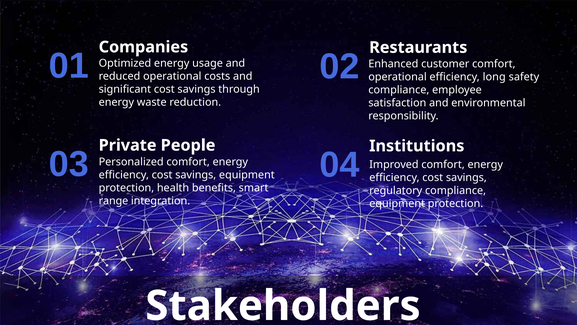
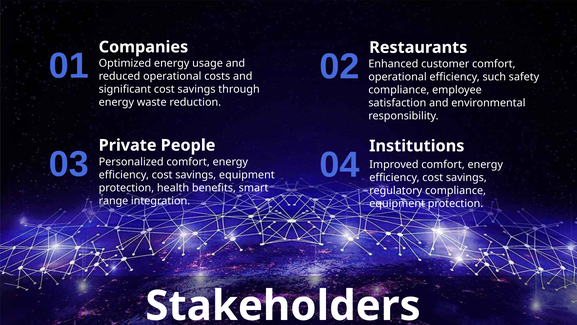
long: long -> such (494, 77)
